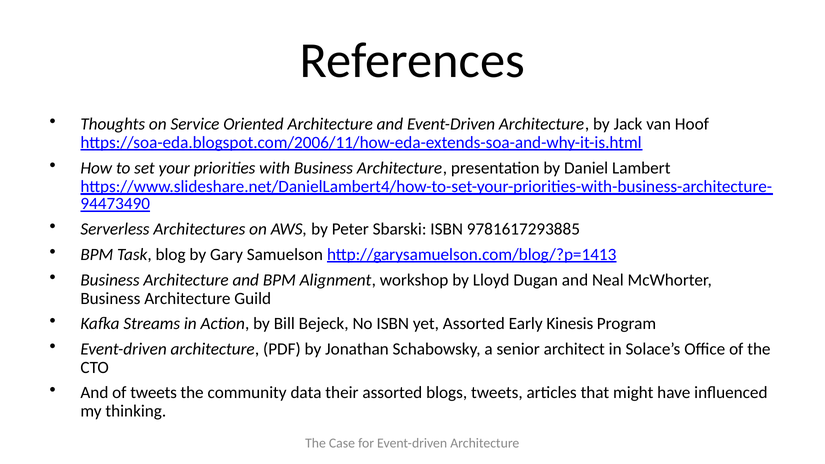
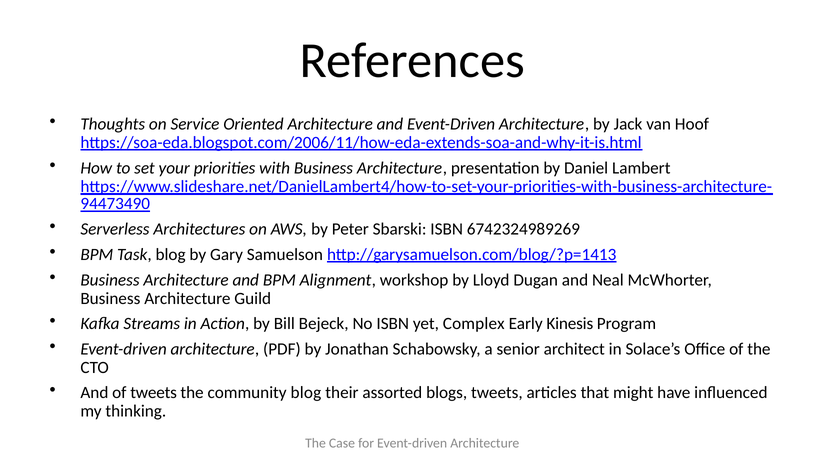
9781617293885: 9781617293885 -> 6742324989269 (523, 229)
yet Assorted: Assorted -> Complex (474, 324)
community data: data -> blog (306, 393)
